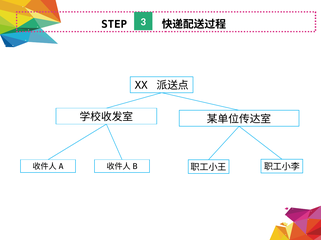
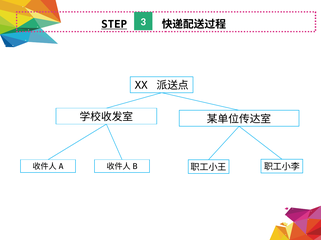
STEP underline: none -> present (114, 25)
